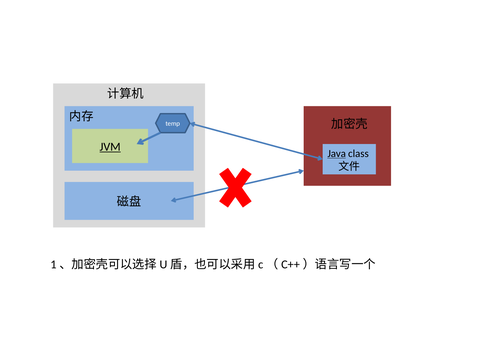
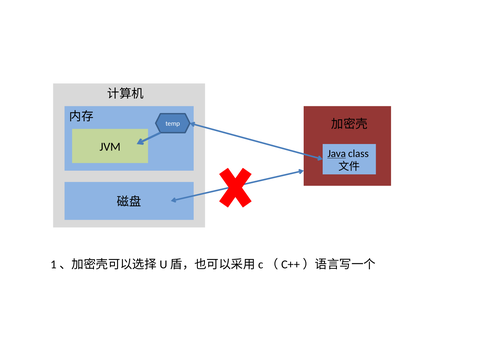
JVM underline: present -> none (110, 147)
